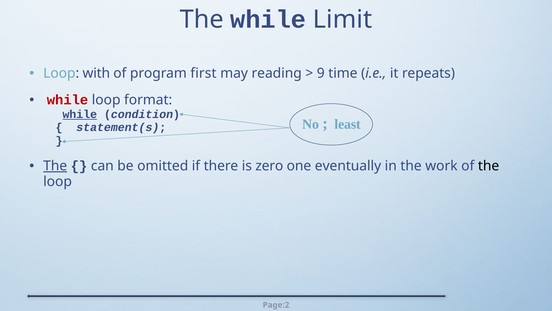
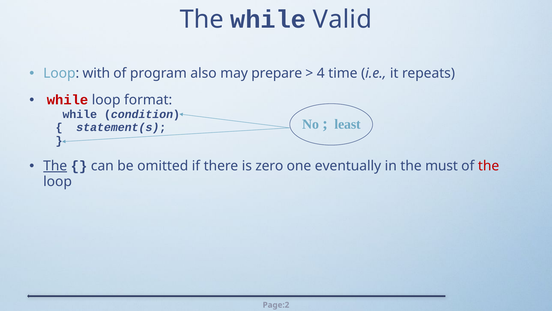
Limit: Limit -> Valid (342, 19)
first: first -> also (204, 73)
reading: reading -> prepare (277, 73)
9: 9 -> 4 (321, 73)
while underline: present -> none (80, 114)
work: work -> must (442, 166)
the colour: black -> red (489, 166)
